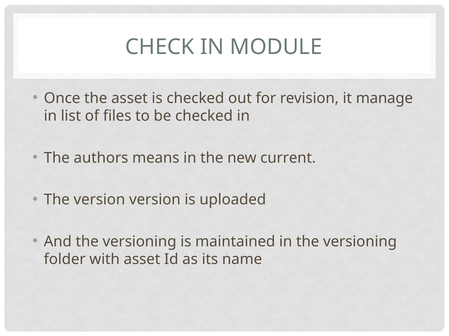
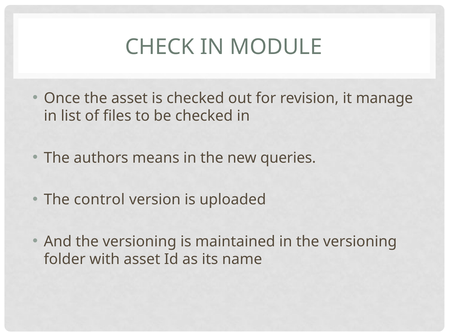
current: current -> queries (288, 158)
The version: version -> control (99, 200)
